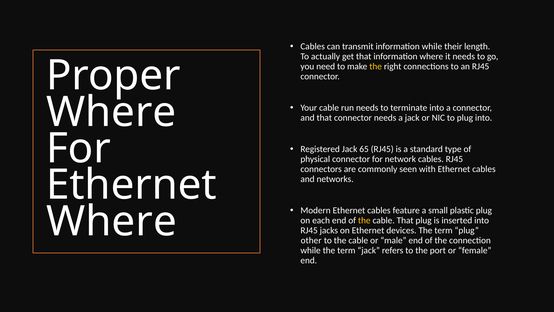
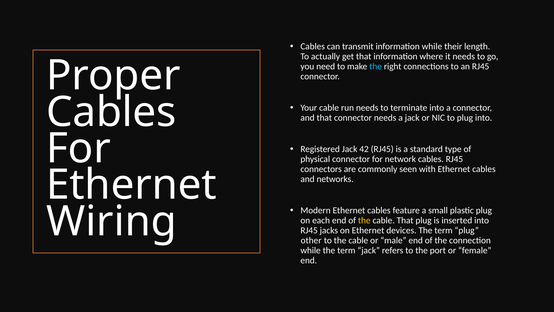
the colour: yellow -> light blue (376, 66)
Where: Where -> Cables (111, 112)
65: 65 -> 42 (364, 149)
Where: Where -> Wiring (111, 221)
